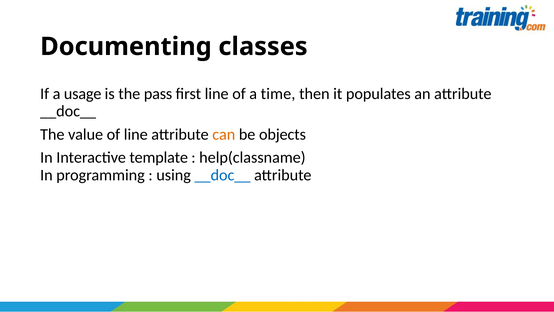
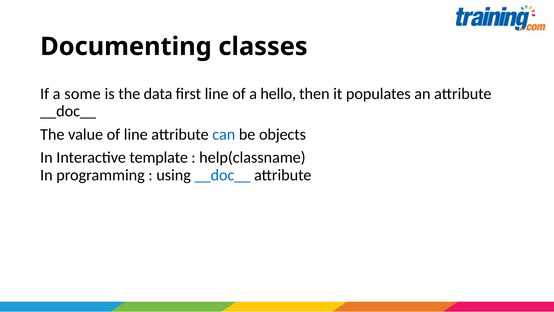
usage: usage -> some (83, 94)
pass: pass -> data (158, 94)
time: time -> hello (278, 94)
can colour: orange -> blue (224, 134)
